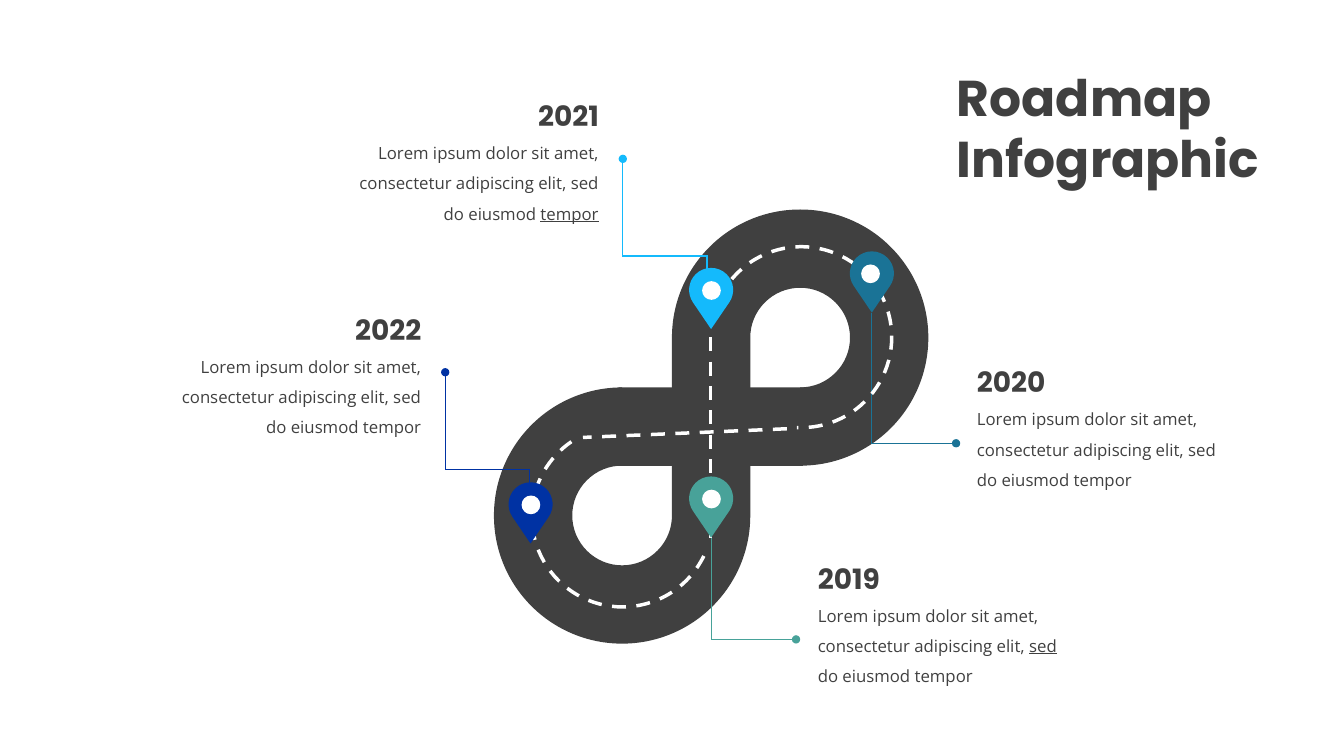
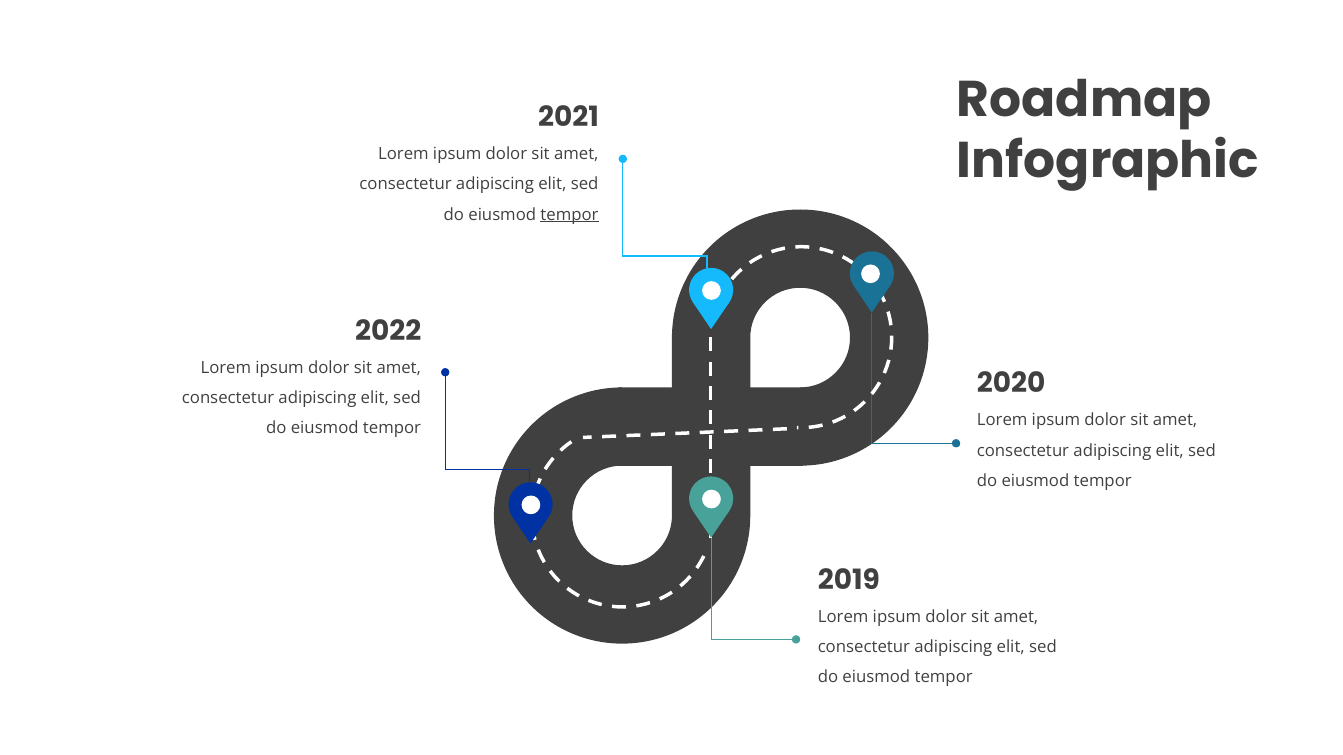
sed underline: present -> none (1043, 647)
